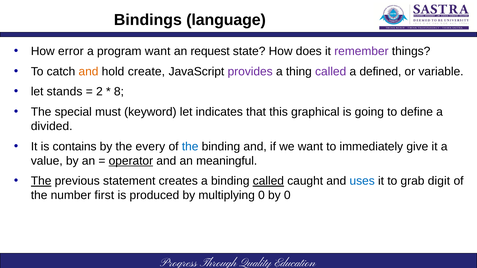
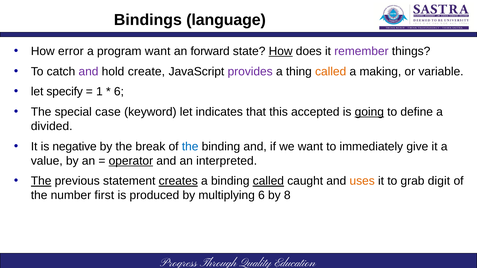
request: request -> forward (210, 51)
How underline: none -> present (281, 51)
and colour: orange -> purple (88, 72)
called colour: purple -> orange (331, 72)
defined: defined -> making (380, 72)
stands: stands -> specify (65, 92)
2: 2 -> 1 (99, 92)
8: 8 -> 6 (119, 92)
must: must -> case (108, 112)
graphical: graphical -> accepted (315, 112)
going underline: none -> present (369, 112)
contains: contains -> negative (75, 147)
every: every -> break (150, 147)
meaningful: meaningful -> interpreted (227, 161)
creates underline: none -> present (178, 181)
uses colour: blue -> orange (362, 181)
multiplying 0: 0 -> 6 (261, 196)
by 0: 0 -> 8 (287, 196)
